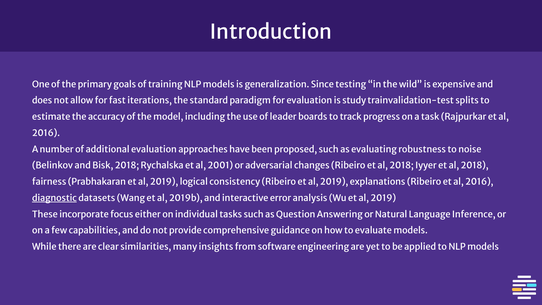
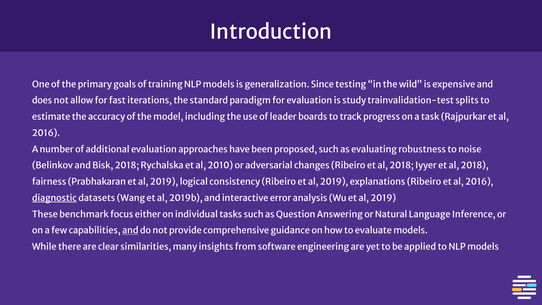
2001: 2001 -> 2010 (220, 166)
incorporate: incorporate -> benchmark (84, 214)
and underline: none -> present (130, 231)
